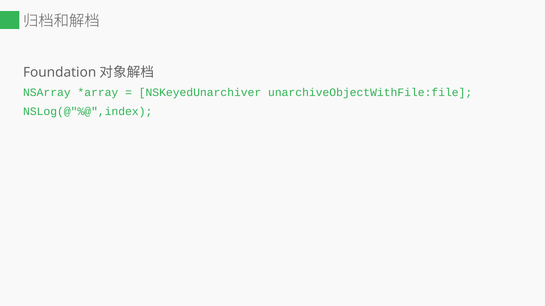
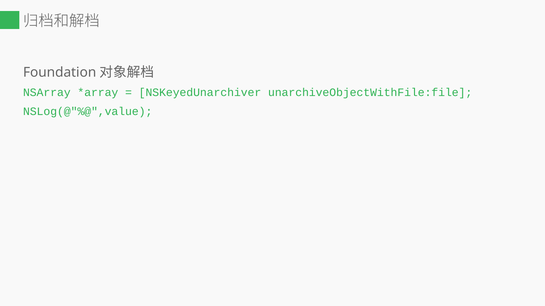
NSLog(@"%@",index: NSLog(@"%@",index -> NSLog(@"%@",value (88, 112)
